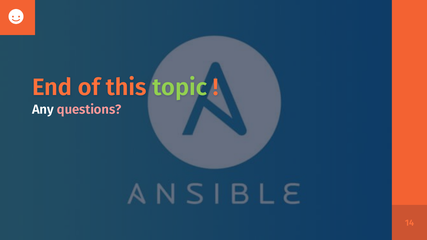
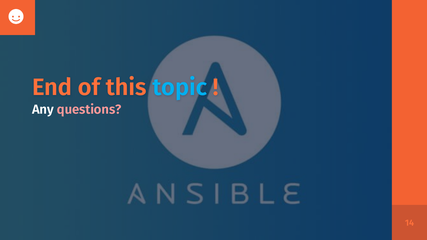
topic colour: light green -> light blue (180, 88)
